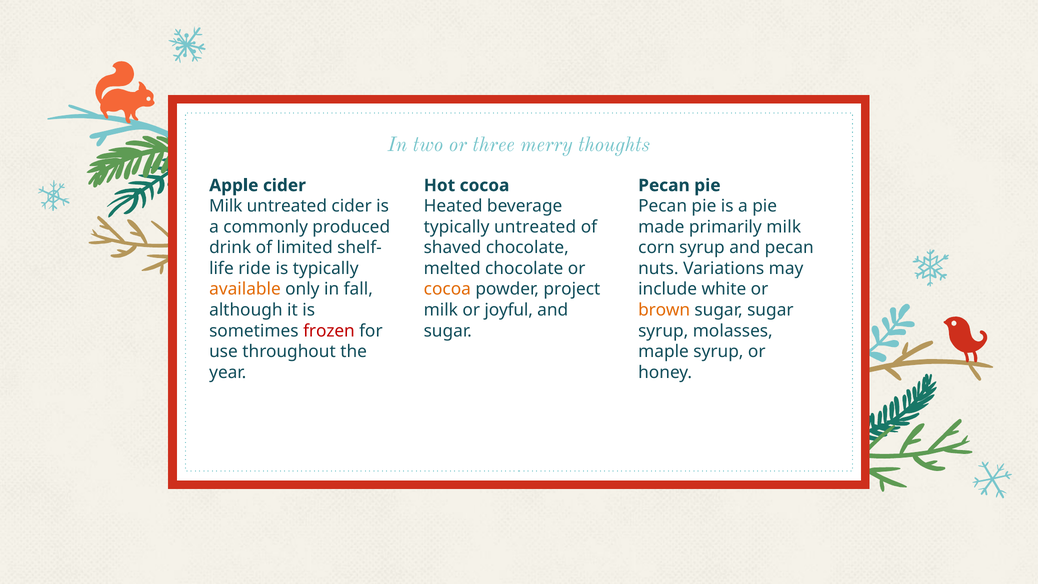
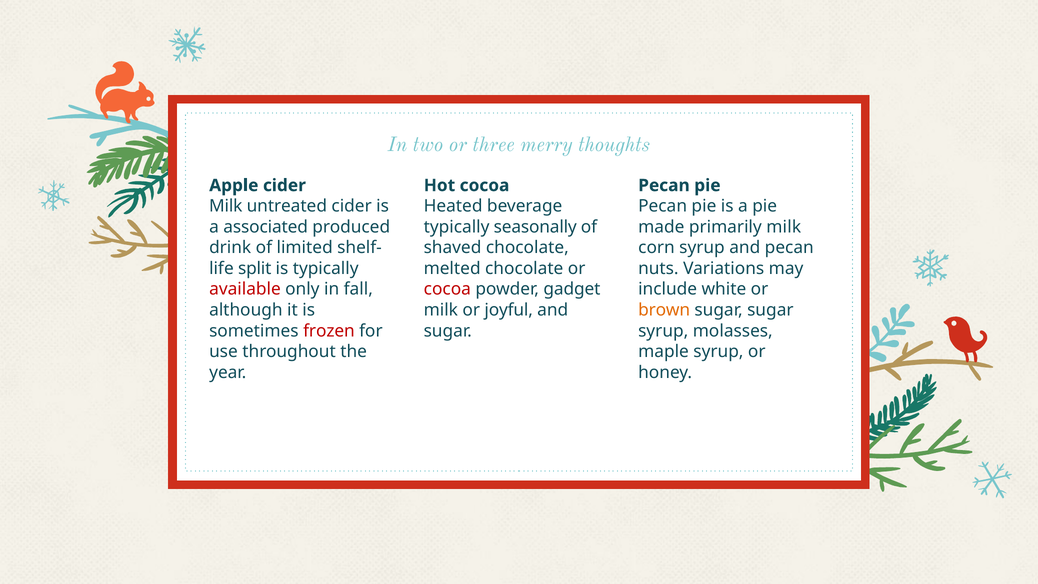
commonly: commonly -> associated (266, 227)
typically untreated: untreated -> seasonally (535, 227)
ride: ride -> split (255, 268)
available colour: orange -> red (245, 289)
cocoa colour: orange -> red (447, 289)
project: project -> gadget (572, 289)
